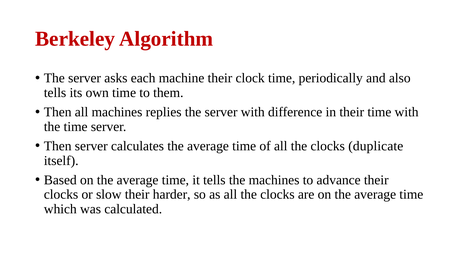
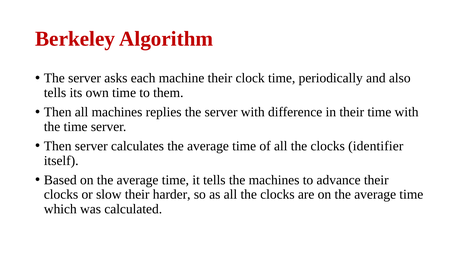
duplicate: duplicate -> identifier (376, 146)
